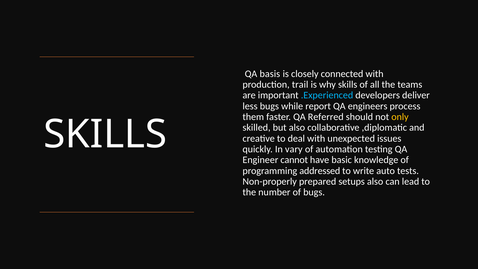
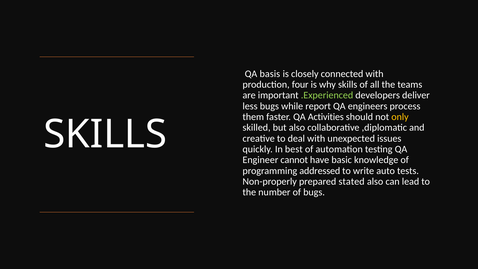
trail: trail -> four (300, 85)
.Experienced colour: light blue -> light green (327, 95)
Referred: Referred -> Activities (326, 117)
vary: vary -> best (294, 149)
setups: setups -> stated (352, 181)
